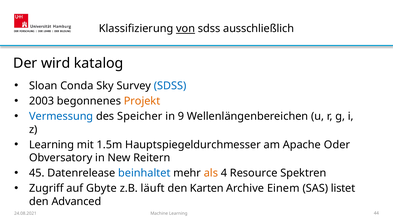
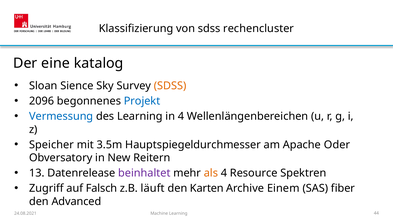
von underline: present -> none (186, 29)
ausschließlich: ausschließlich -> rechencluster (259, 29)
wird: wird -> eine (56, 63)
Conda: Conda -> Sience (77, 86)
SDSS colour: blue -> orange (170, 86)
2003: 2003 -> 2096 (42, 101)
Projekt colour: orange -> blue (142, 101)
des Speicher: Speicher -> Learning (140, 116)
in 9: 9 -> 4 (181, 116)
Learning: Learning -> Speicher (51, 145)
1.5m: 1.5m -> 3.5m (109, 145)
45: 45 -> 13 (37, 173)
beinhaltet colour: blue -> purple (144, 173)
Gbyte: Gbyte -> Falsch (102, 188)
listet: listet -> fiber (343, 188)
